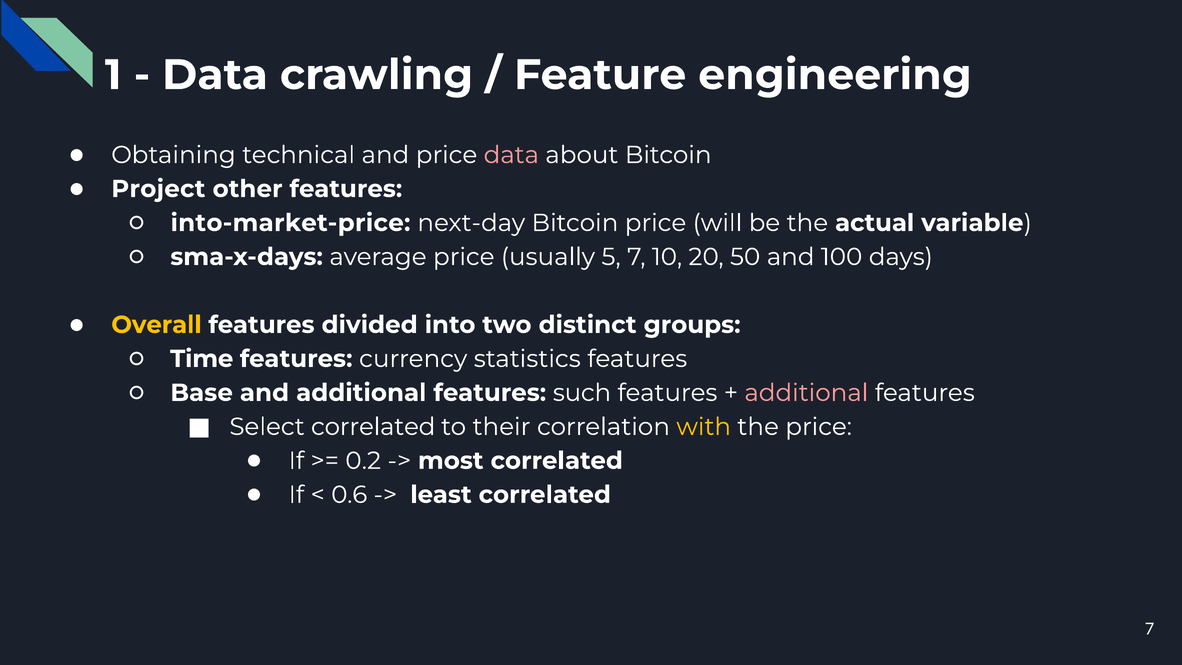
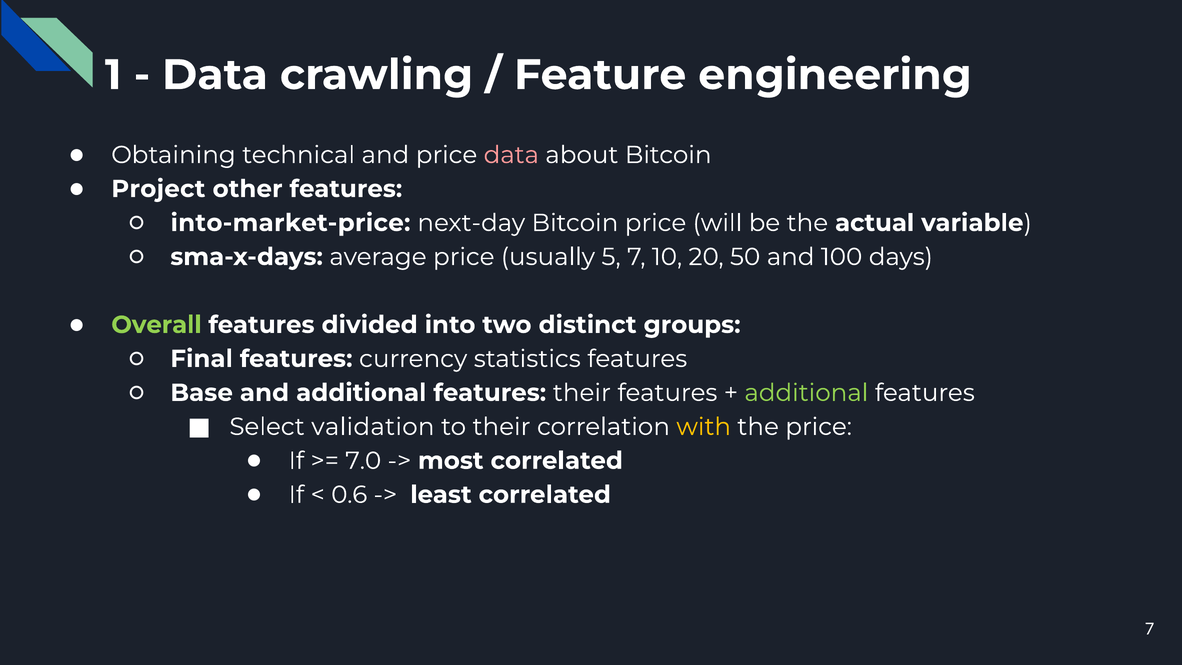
Overall colour: yellow -> light green (156, 325)
Time: Time -> Final (202, 359)
features such: such -> their (582, 393)
additional colour: pink -> light green (806, 393)
Select correlated: correlated -> validation (373, 427)
0.2: 0.2 -> 7.0 (363, 461)
